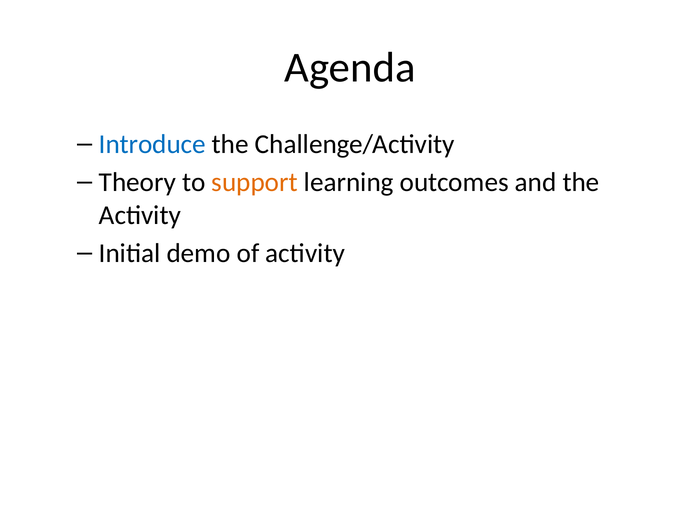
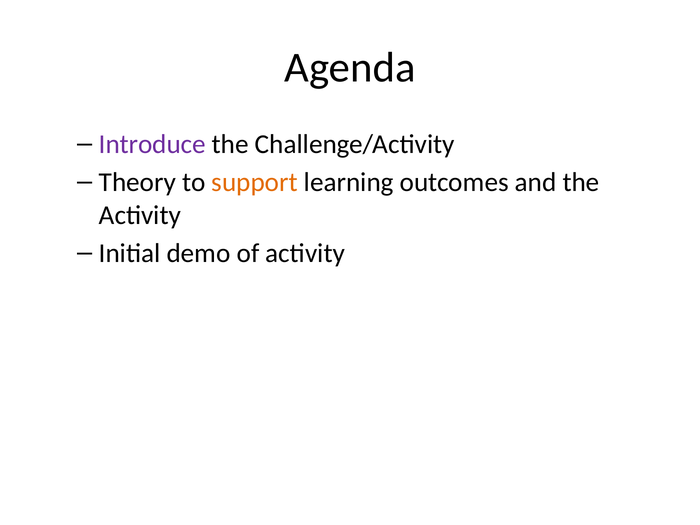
Introduce colour: blue -> purple (152, 144)
